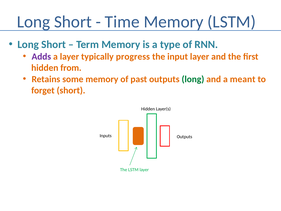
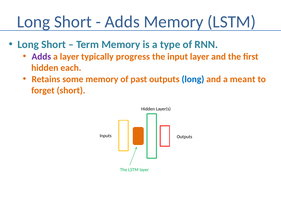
Time: Time -> Adds (122, 22)
from: from -> each (71, 68)
long colour: green -> blue (193, 79)
